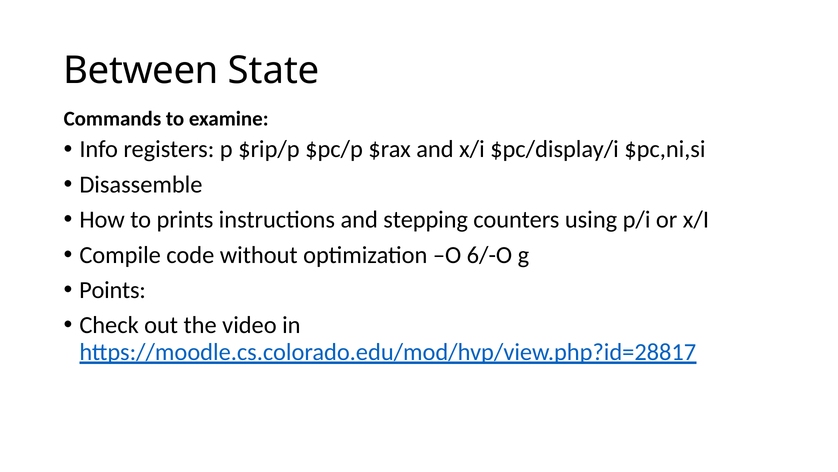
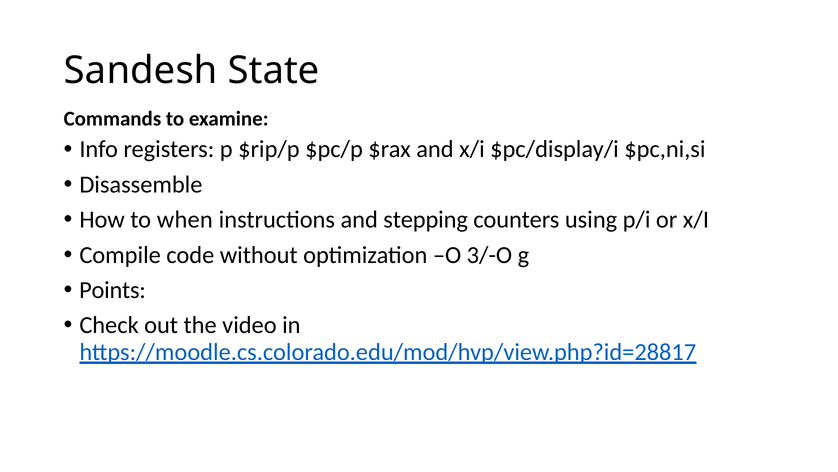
Between: Between -> Sandesh (141, 70)
prints: prints -> when (185, 219)
6/-O: 6/-O -> 3/-O (489, 255)
